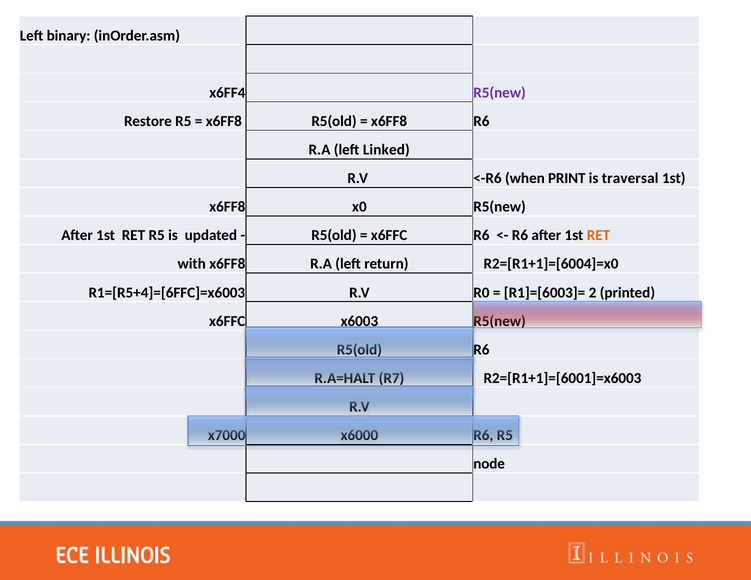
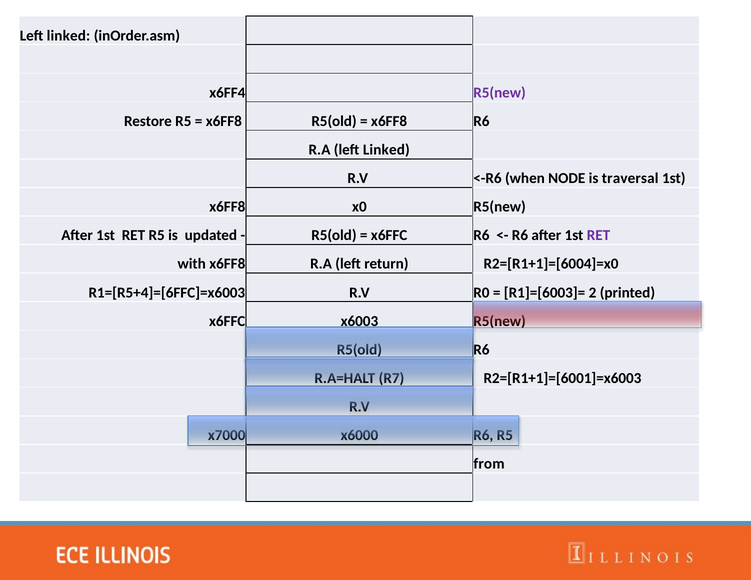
binary: binary -> linked (68, 36)
PRINT: PRINT -> NODE (567, 178)
RET colour: orange -> purple (599, 236)
node: node -> from (489, 464)
